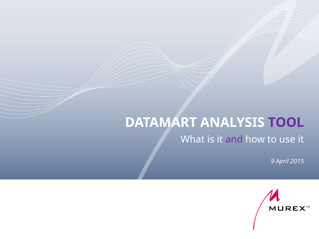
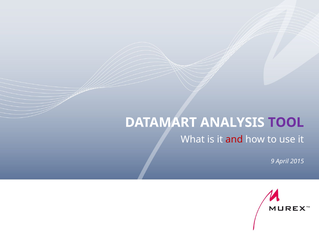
and colour: purple -> red (234, 140)
